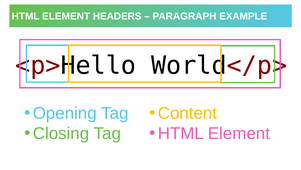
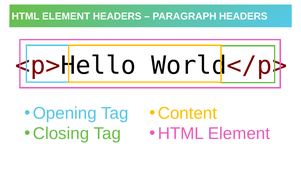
PARAGRAPH EXAMPLE: EXAMPLE -> HEADERS (243, 16)
